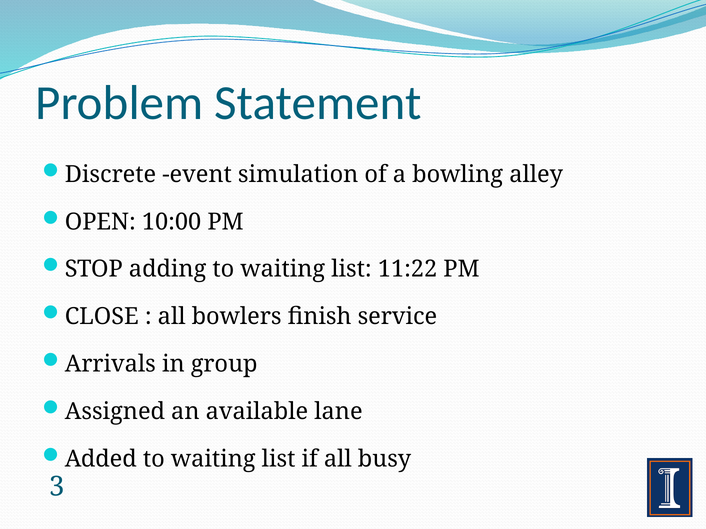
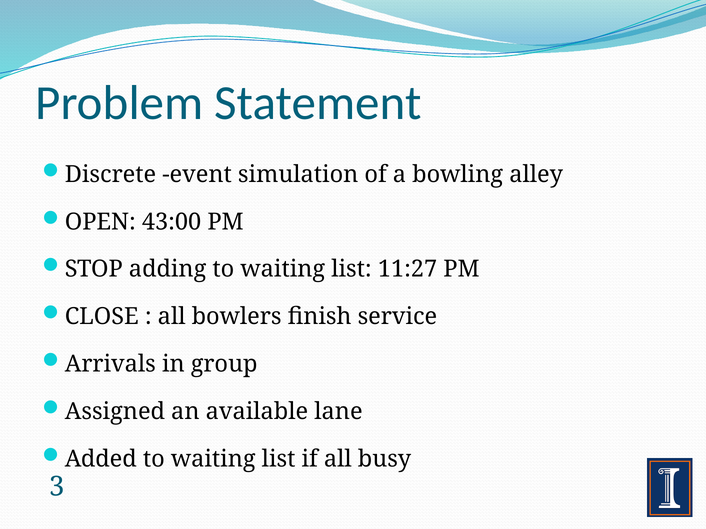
10:00: 10:00 -> 43:00 (172, 222)
11:22: 11:22 -> 11:27 (408, 269)
